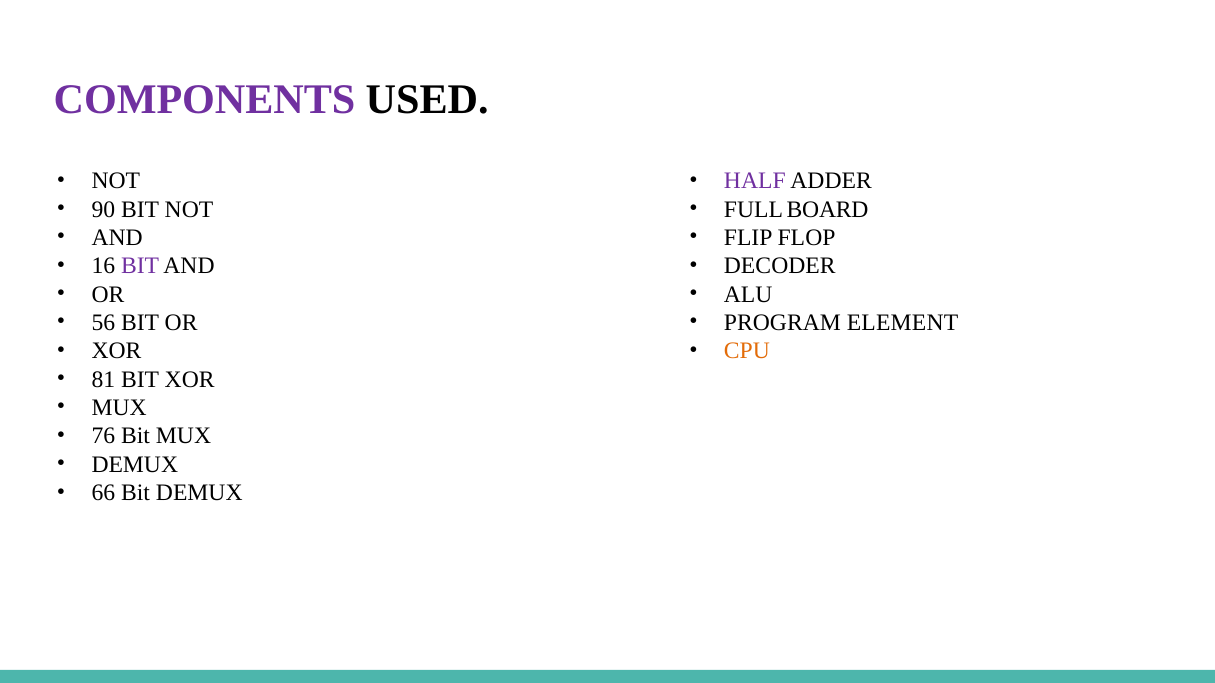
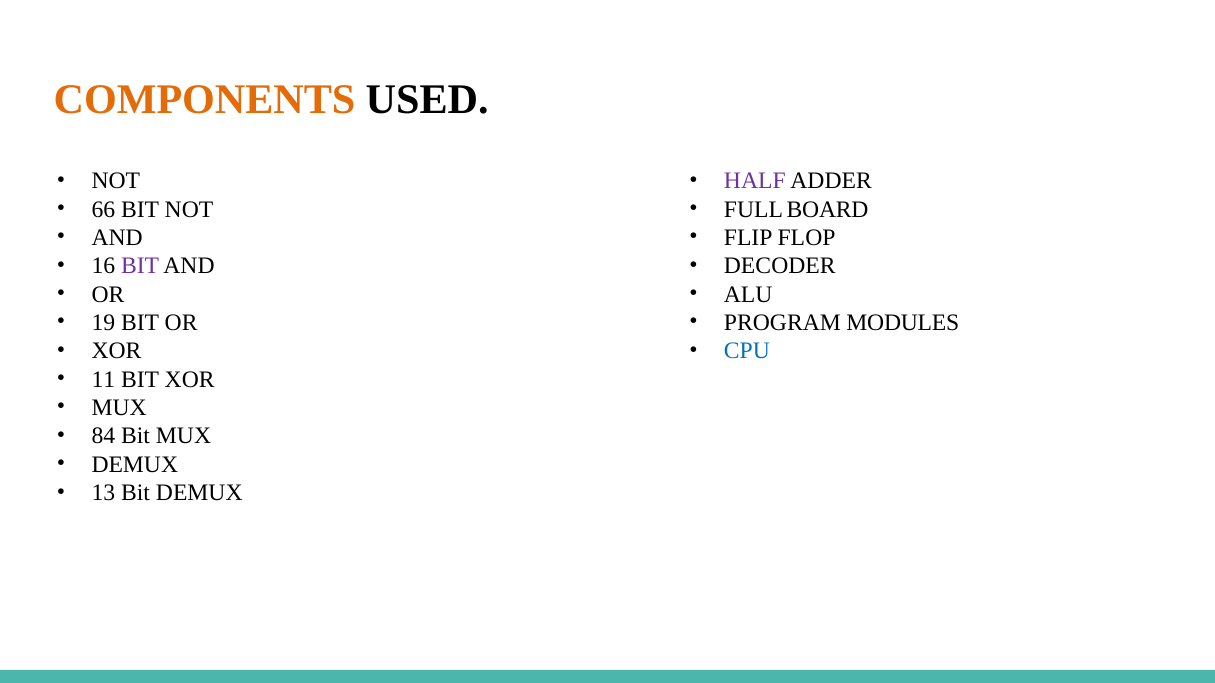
COMPONENTS colour: purple -> orange (204, 100)
90: 90 -> 66 (103, 209)
56: 56 -> 19 (103, 323)
ELEMENT: ELEMENT -> MODULES (903, 323)
CPU colour: orange -> blue (747, 351)
81: 81 -> 11 (103, 380)
76: 76 -> 84 (103, 436)
66: 66 -> 13 (103, 493)
